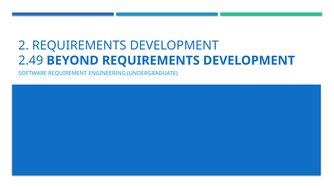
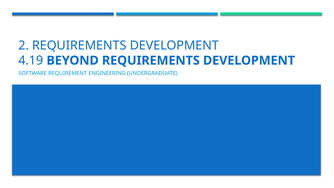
2.49: 2.49 -> 4.19 (31, 60)
